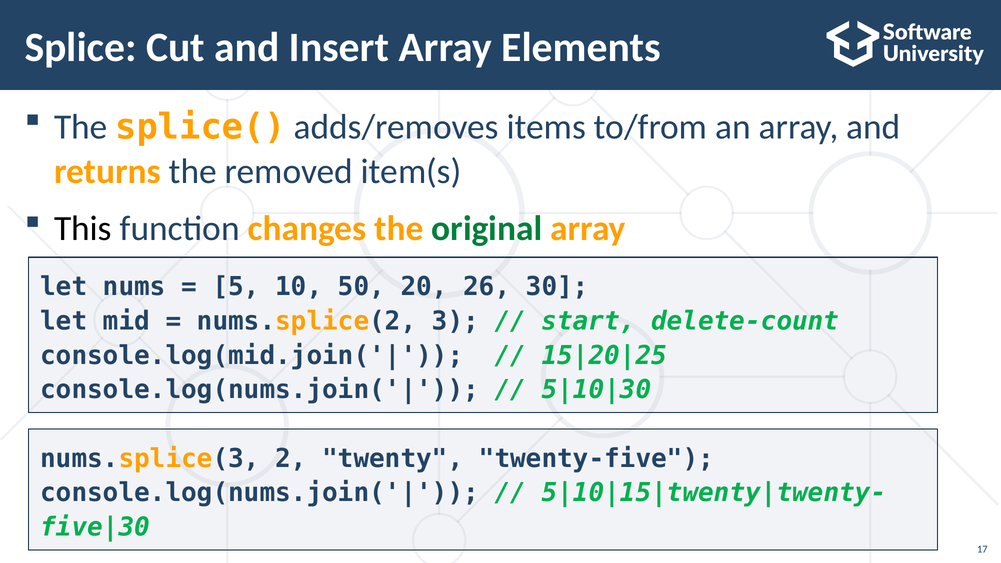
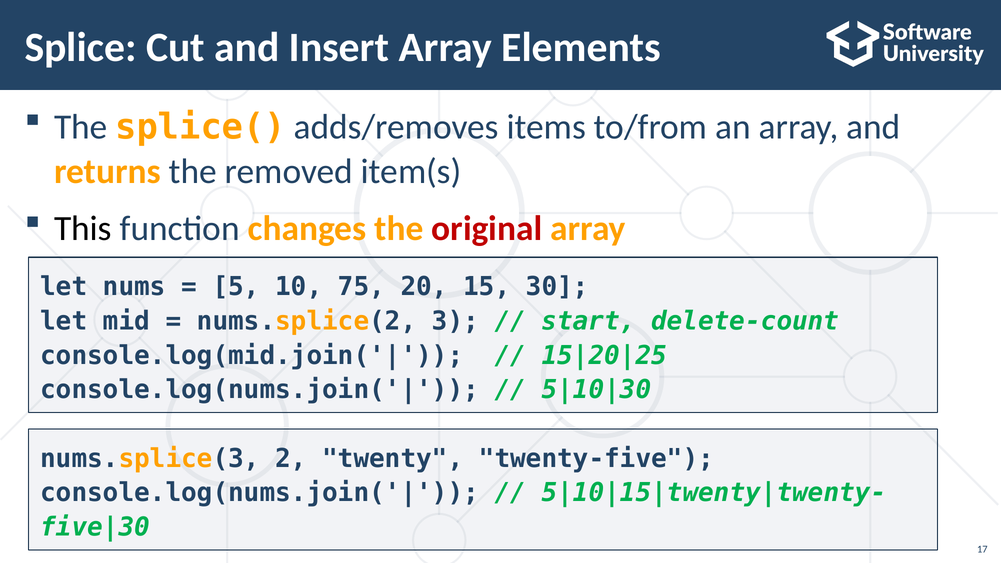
original colour: green -> red (487, 229)
50: 50 -> 75 (361, 287)
26: 26 -> 15 (487, 287)
